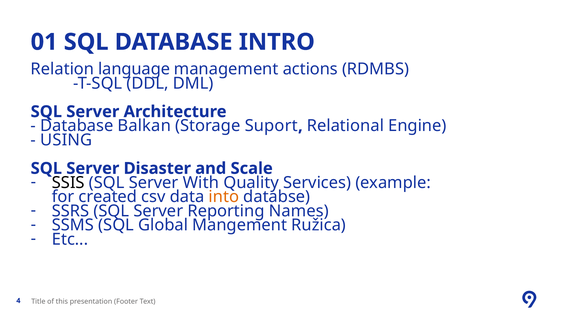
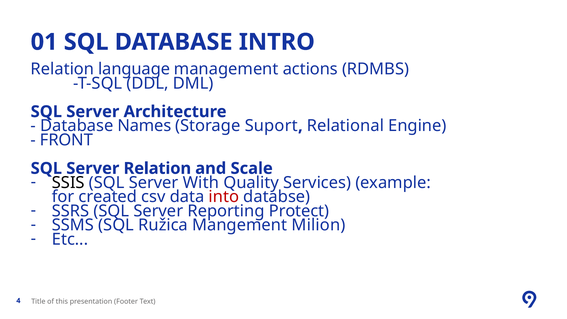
Balkan: Balkan -> Names (144, 126)
USING: USING -> FRONT (66, 140)
Server Disaster: Disaster -> Relation (157, 168)
into colour: orange -> red (224, 197)
Names: Names -> Protect (299, 211)
Global: Global -> Ružica (163, 225)
Ružica: Ružica -> Milion (319, 225)
